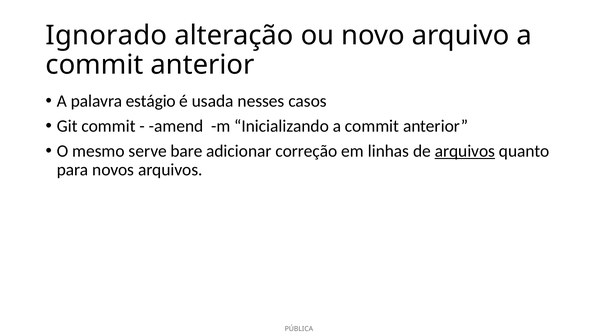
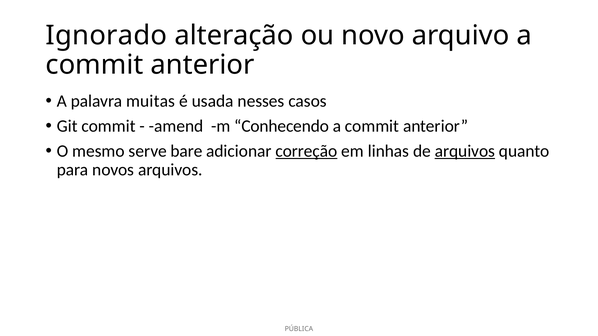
estágio: estágio -> muitas (151, 101)
Inicializando: Inicializando -> Conhecendo (282, 126)
correção underline: none -> present (306, 151)
